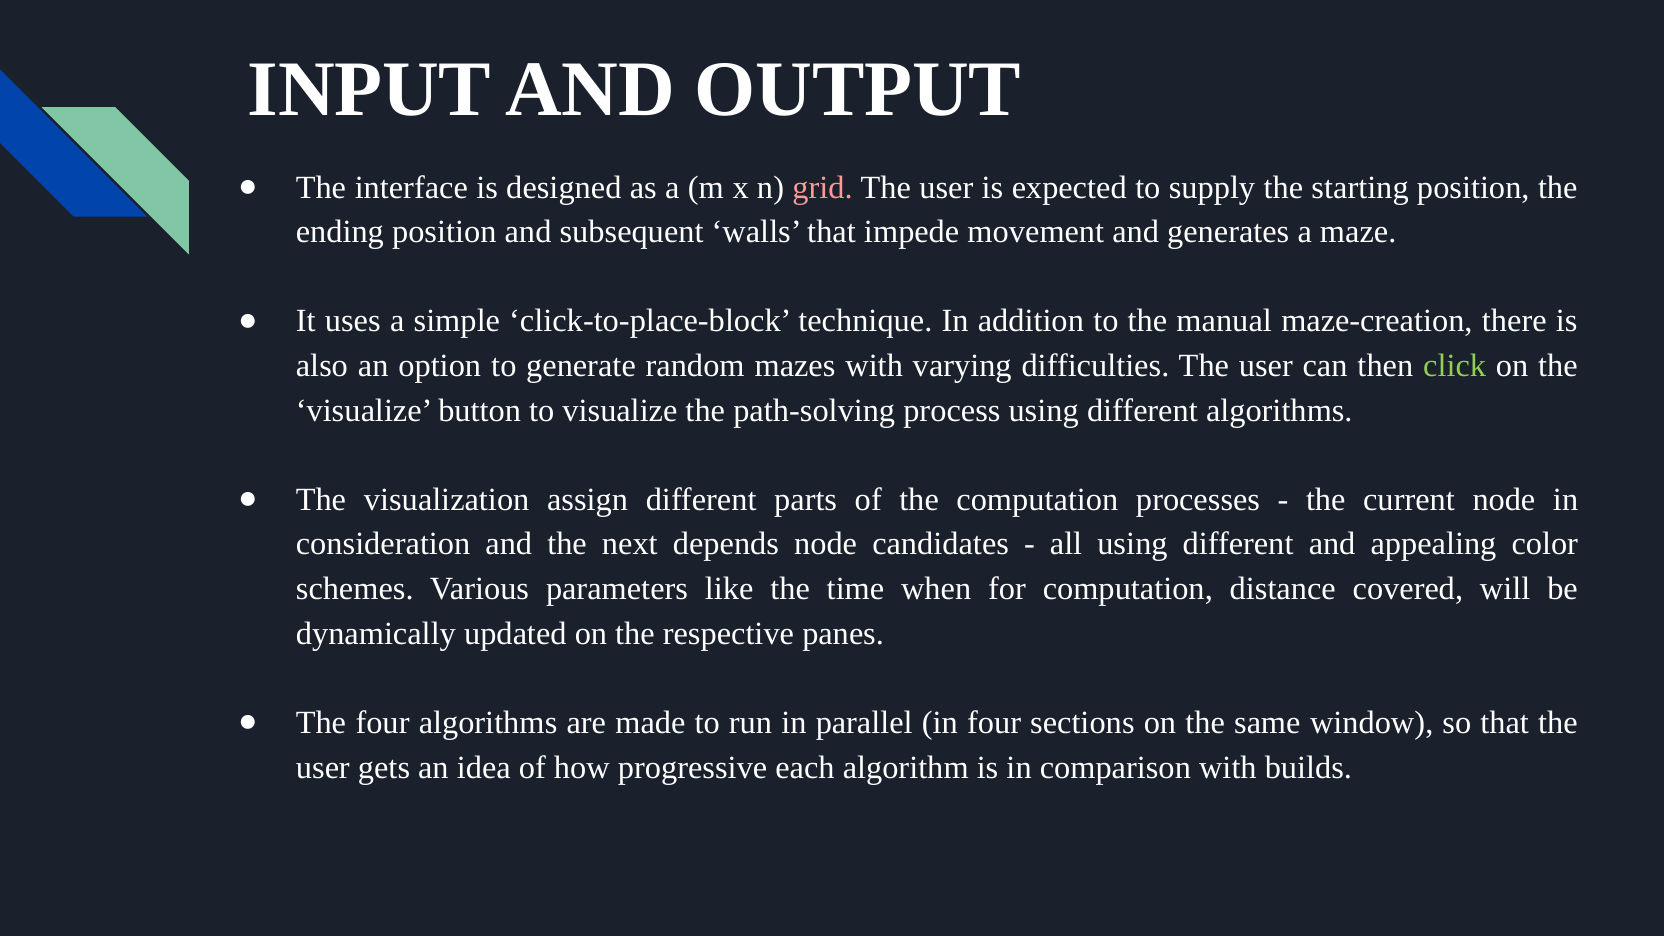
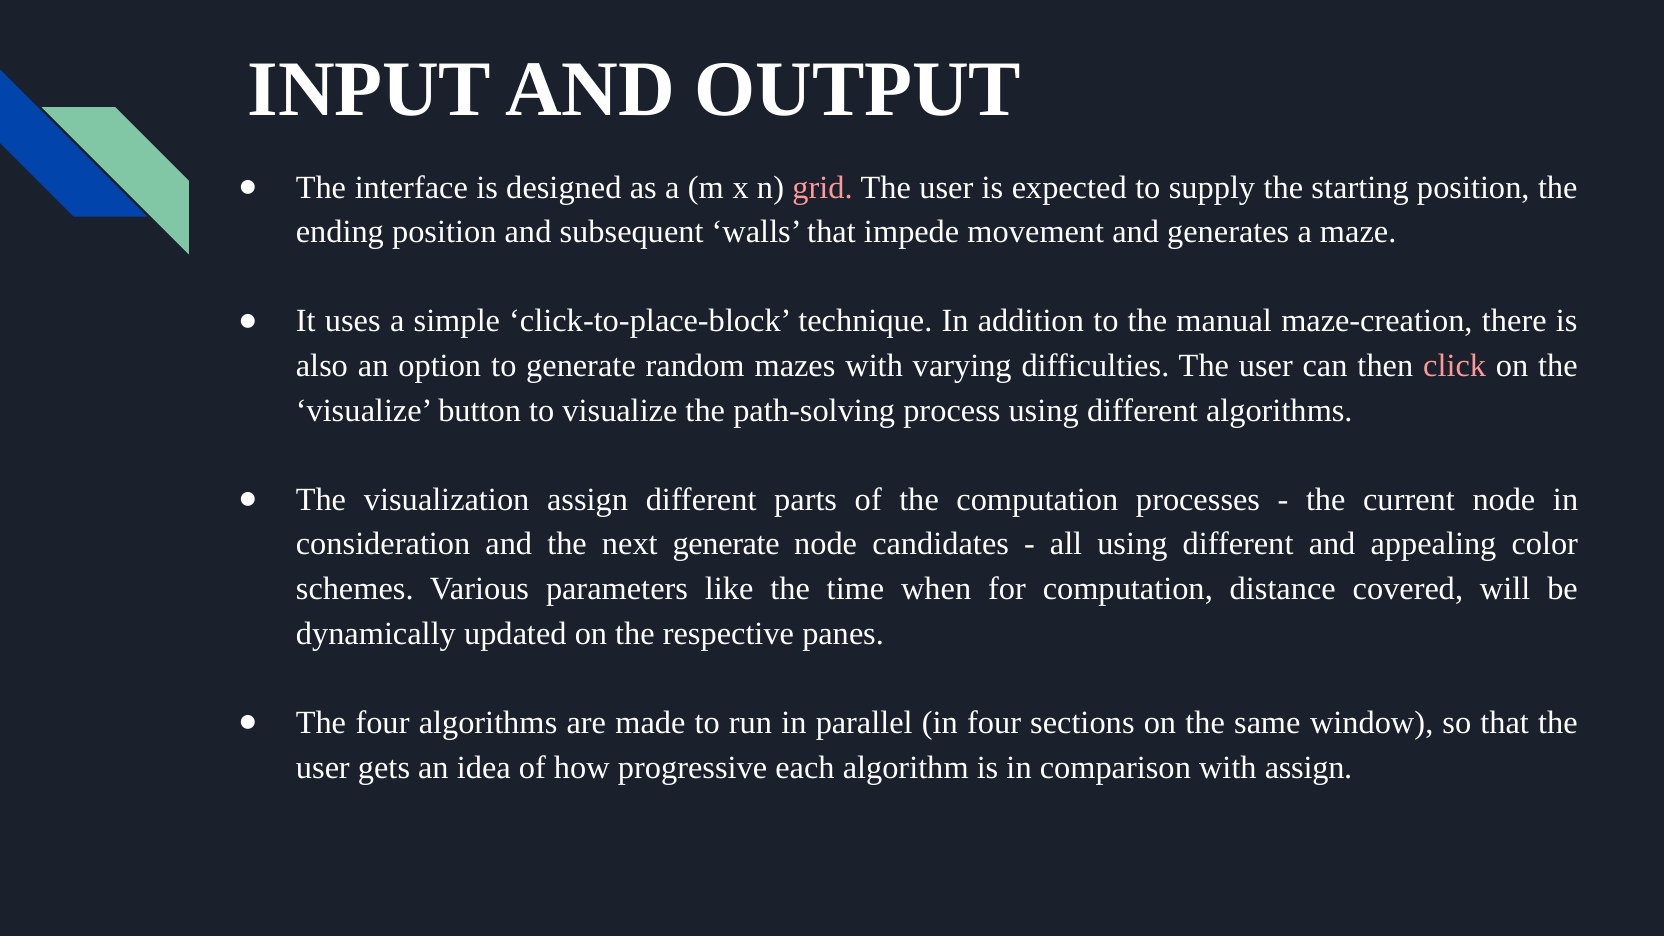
click colour: light green -> pink (1455, 366)
next depends: depends -> generate (726, 544)
with builds: builds -> assign (1309, 767)
